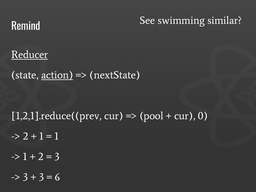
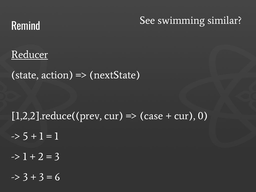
action underline: present -> none (57, 75)
1,2,1].reduce((prev: 1,2,1].reduce((prev -> 1,2,2].reduce((prev (57, 116)
pool: pool -> case (151, 116)
2: 2 -> 5 (26, 136)
